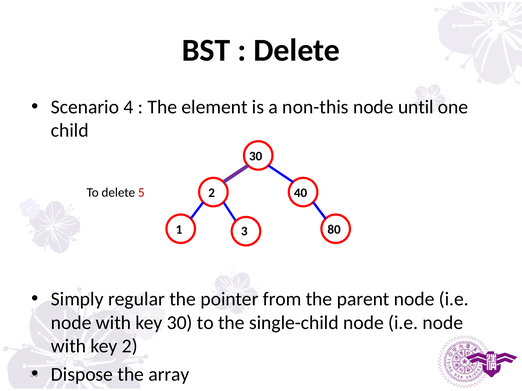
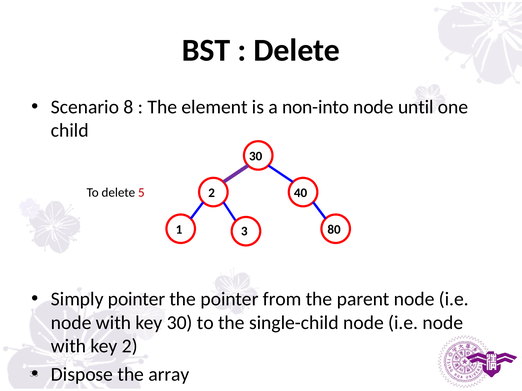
4: 4 -> 8 (129, 107)
non-this: non-this -> non-into (316, 107)
Simply regular: regular -> pointer (137, 300)
